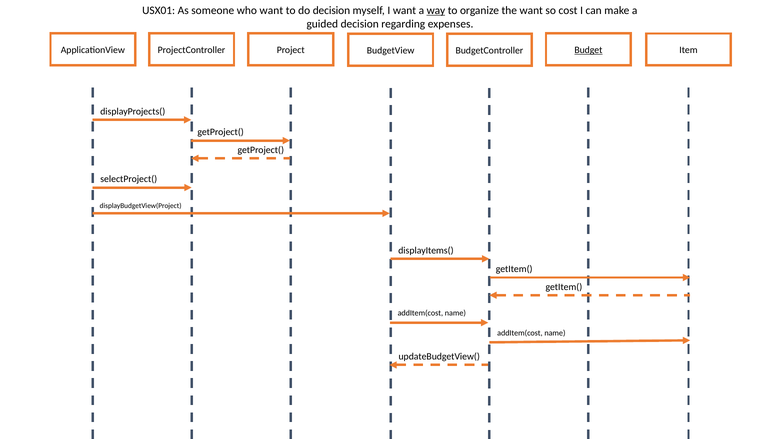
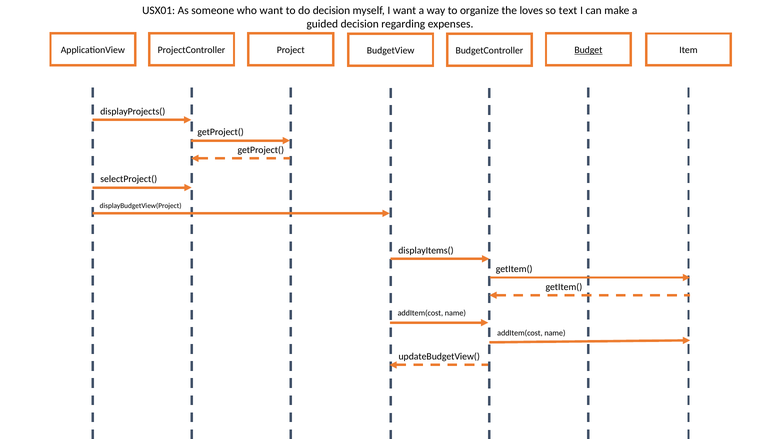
way underline: present -> none (436, 10)
the want: want -> loves (531, 10)
cost: cost -> text (568, 10)
